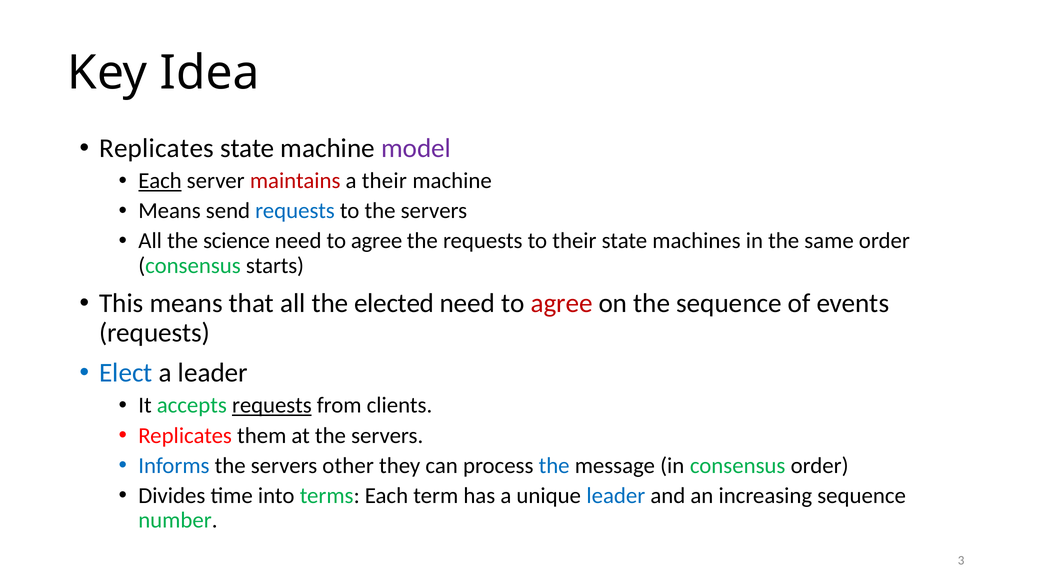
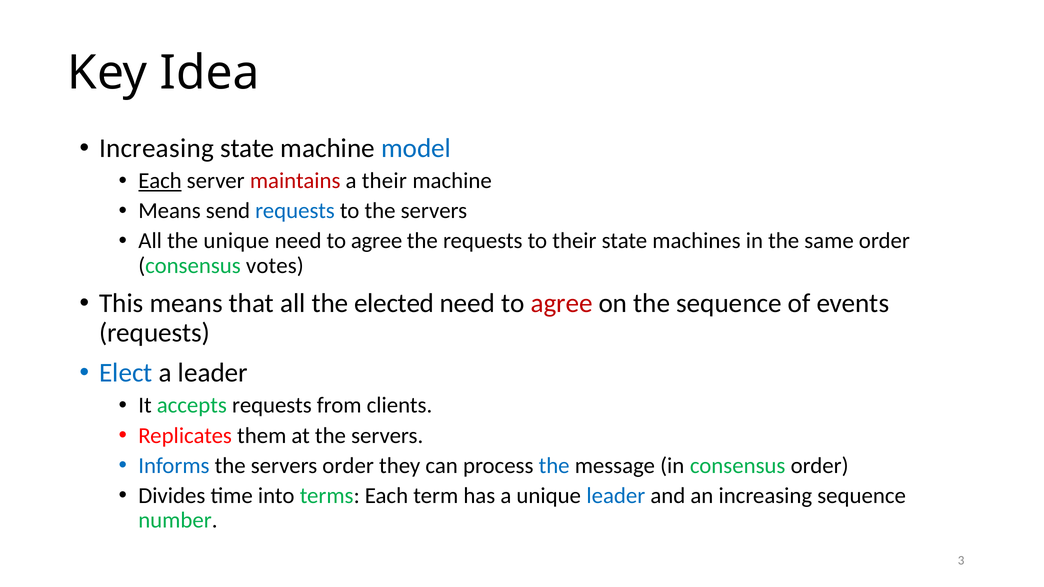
Replicates: Replicates -> Increasing (157, 148)
model colour: purple -> blue (416, 148)
the science: science -> unique (236, 241)
starts: starts -> votes (275, 266)
requests underline: present -> none (272, 406)
servers other: other -> order (348, 466)
